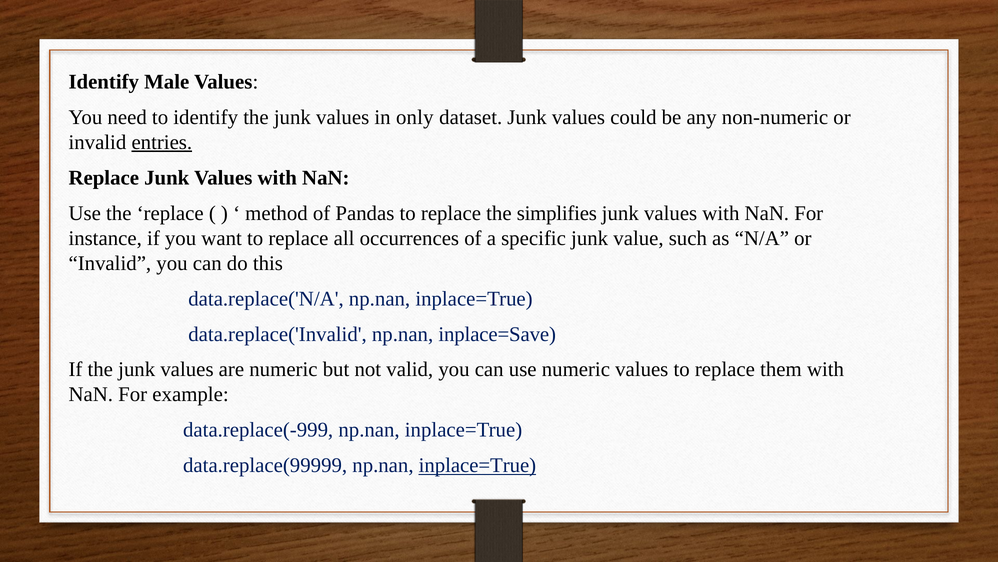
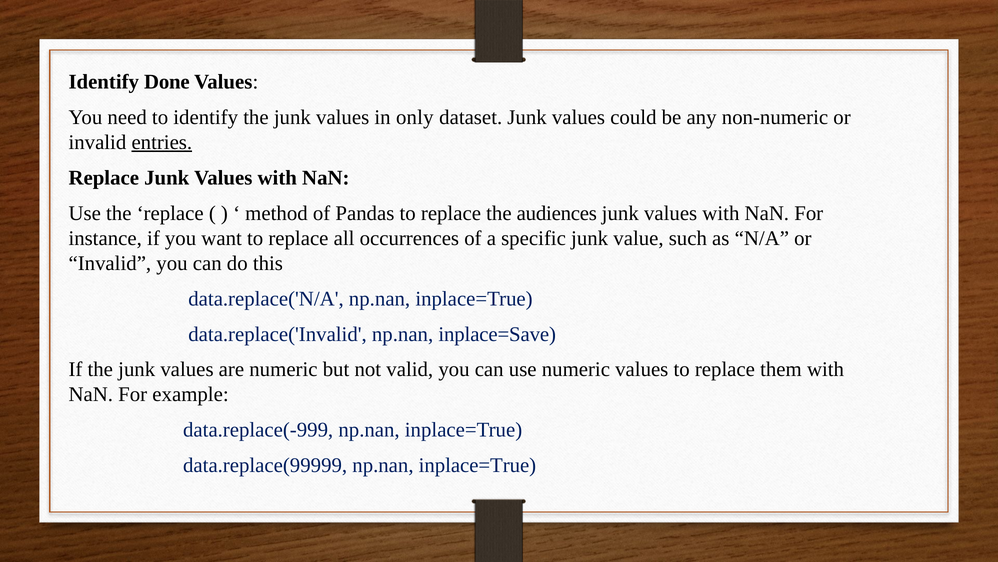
Male: Male -> Done (167, 82)
simplifies: simplifies -> audiences (557, 213)
inplace=True underline: present -> none (477, 465)
